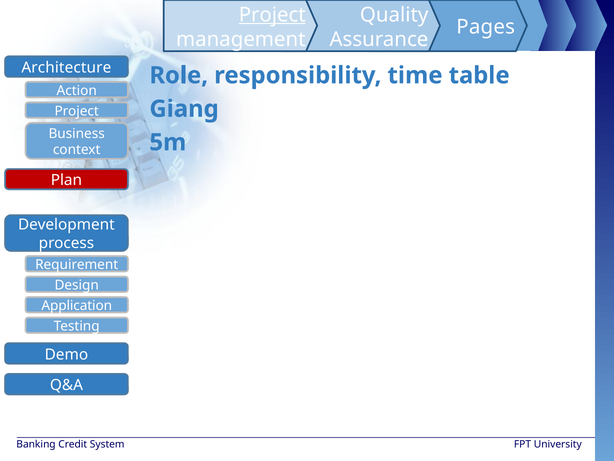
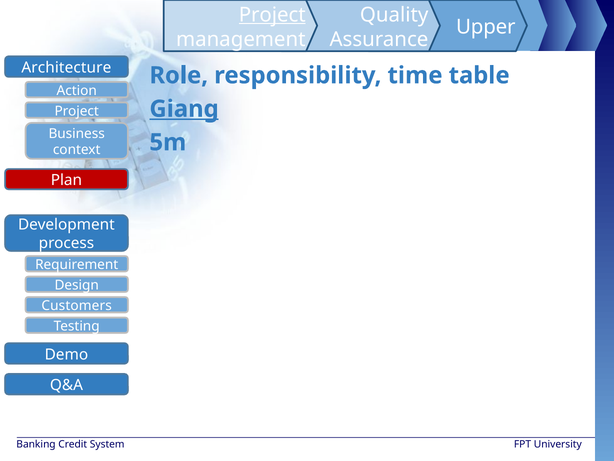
Pages: Pages -> Upper (486, 27)
Giang underline: none -> present (184, 109)
Application: Application -> Customers (77, 305)
